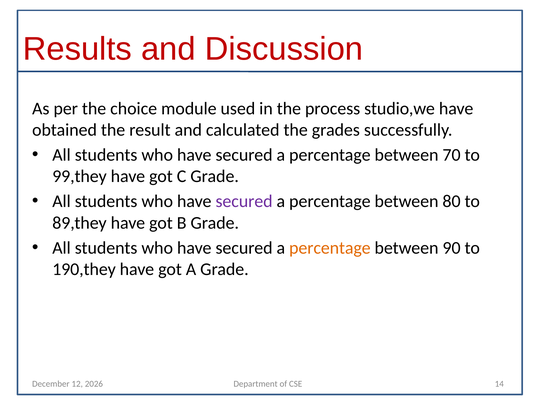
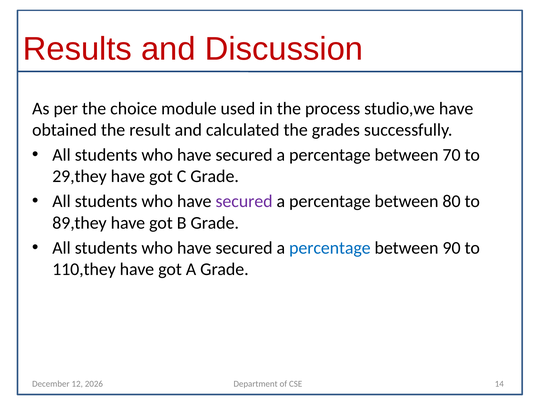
99,they: 99,they -> 29,they (79, 176)
percentage colour: orange -> blue (330, 248)
190,they: 190,they -> 110,they (84, 269)
